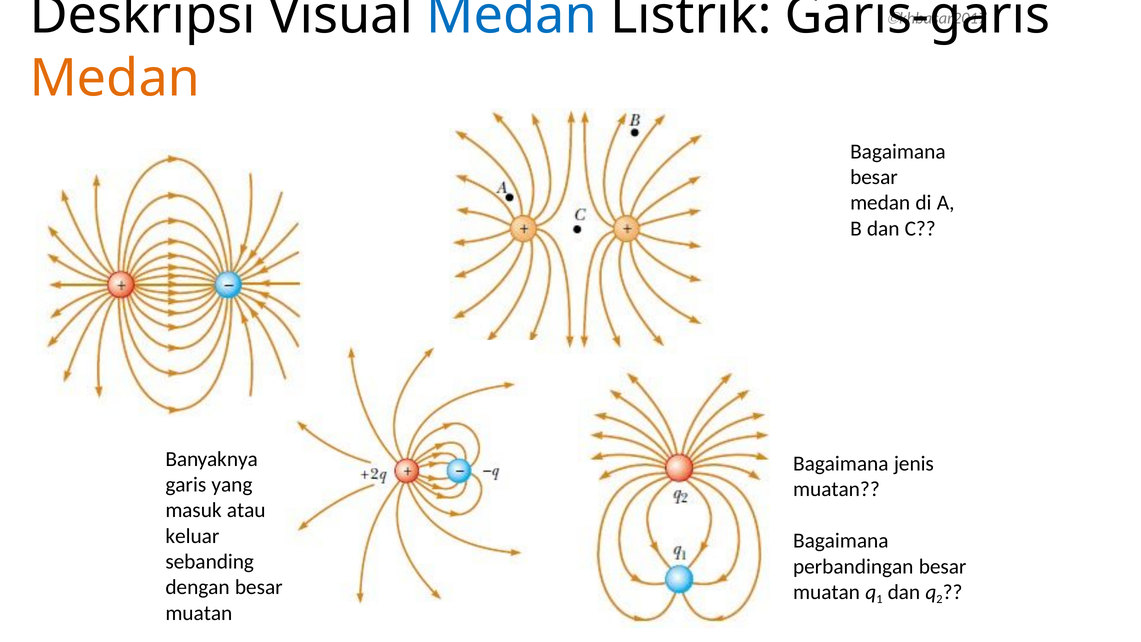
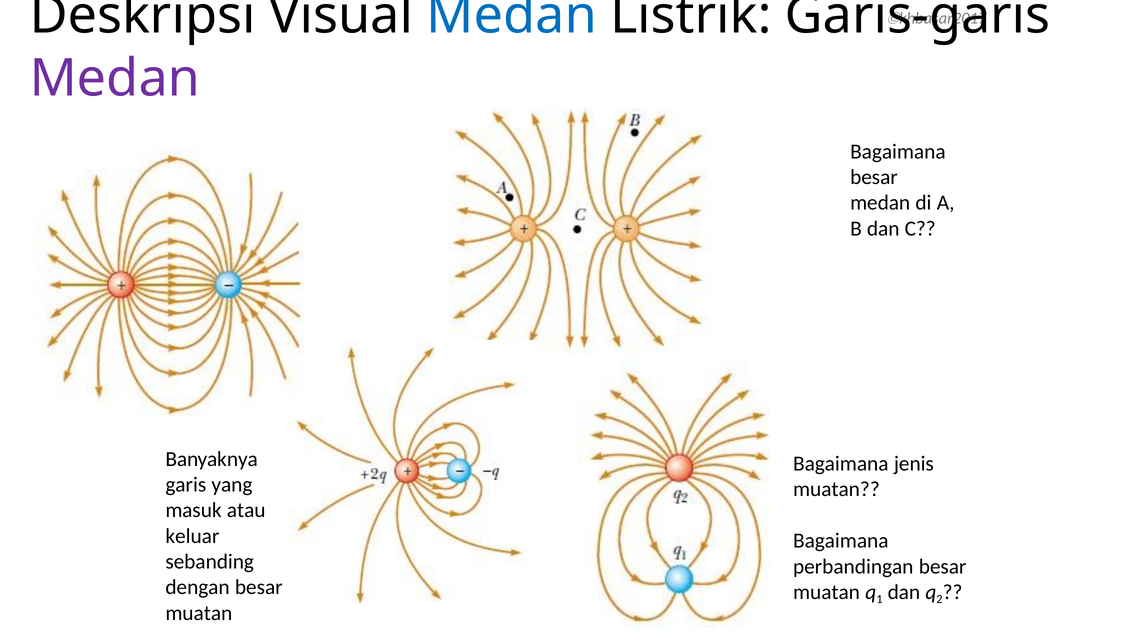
Medan colour: orange -> purple (115, 78)
